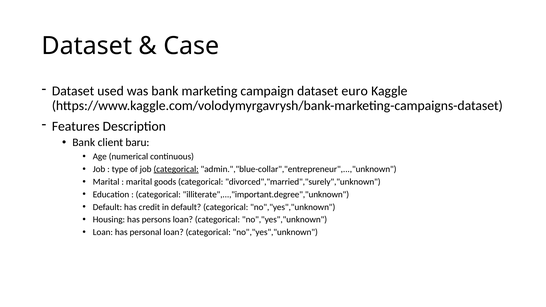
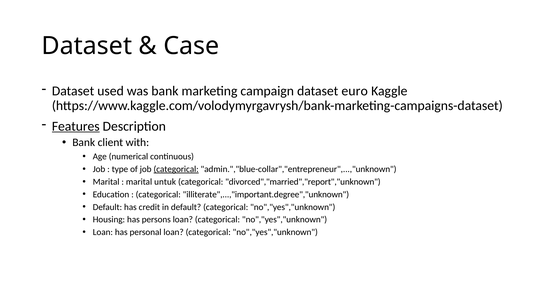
Features underline: none -> present (76, 126)
baru: baru -> with (137, 143)
goods: goods -> untuk (165, 182)
divorced","married","surely","unknown: divorced","married","surely","unknown -> divorced","married","report","unknown (303, 182)
